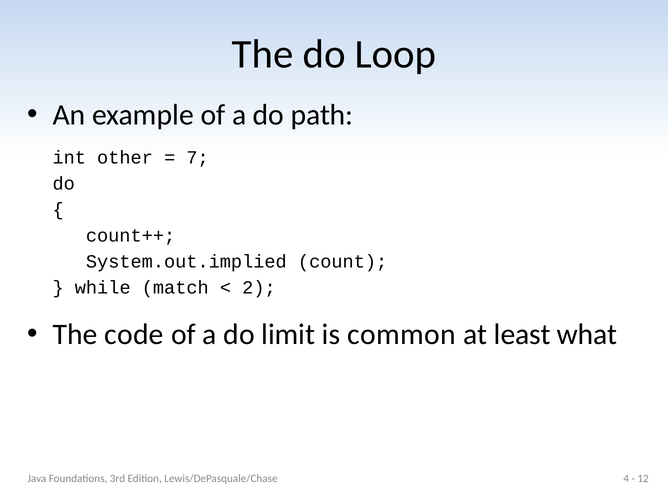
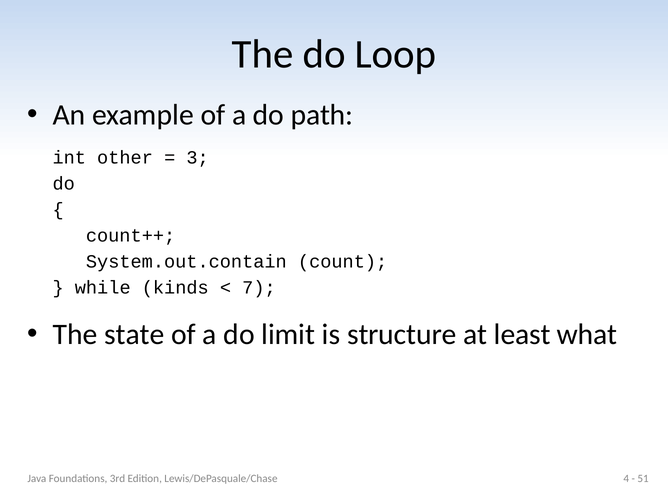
7: 7 -> 3 (198, 158)
System.out.implied: System.out.implied -> System.out.contain (186, 262)
match: match -> kinds (175, 288)
2: 2 -> 7 (259, 288)
code: code -> state (134, 335)
common: common -> structure (402, 335)
12: 12 -> 51 (643, 478)
